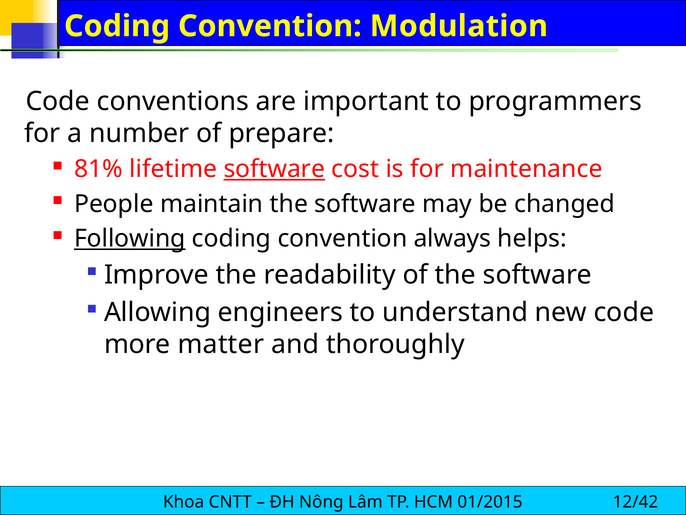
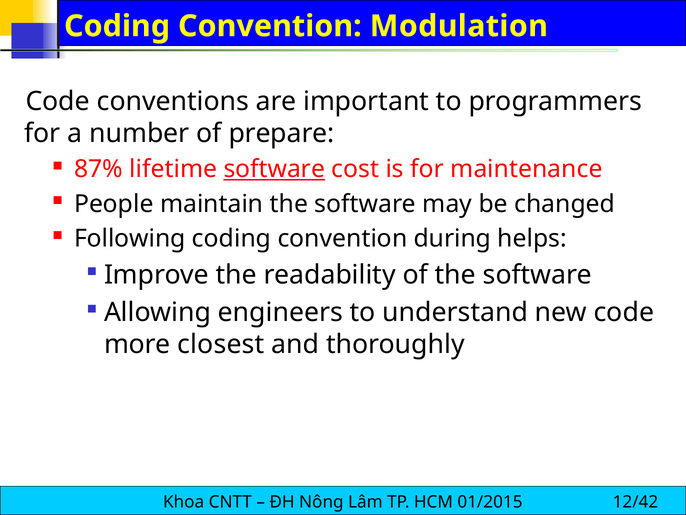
81%: 81% -> 87% (98, 169)
Following underline: present -> none (130, 238)
always: always -> during (452, 238)
matter: matter -> closest (221, 344)
